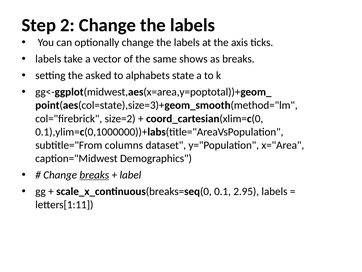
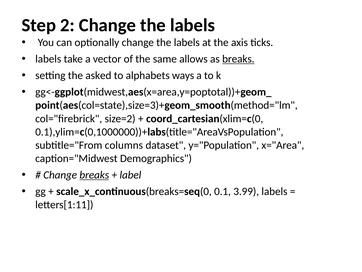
shows: shows -> allows (193, 59)
breaks underline: none -> present (238, 59)
state: state -> ways (183, 75)
2.95: 2.95 -> 3.99 (246, 191)
